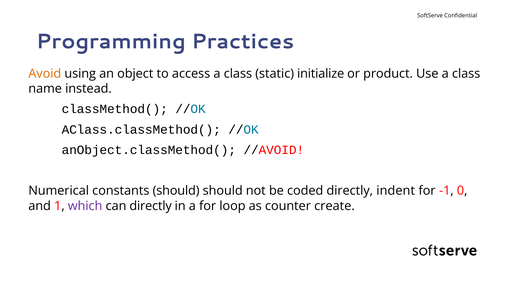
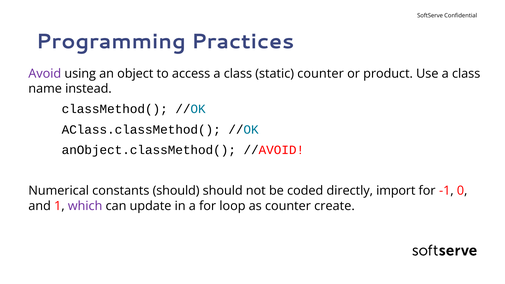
Avoid colour: orange -> purple (45, 74)
static initialize: initialize -> counter (321, 74)
indent: indent -> import (396, 191)
can directly: directly -> update (151, 206)
